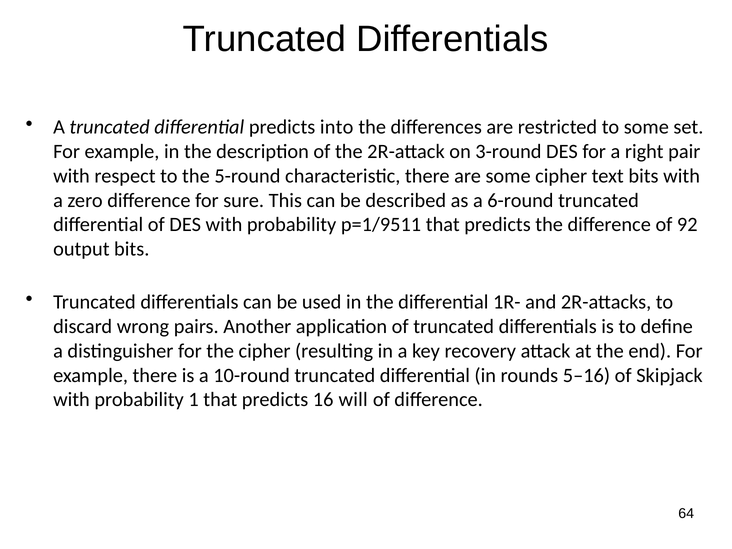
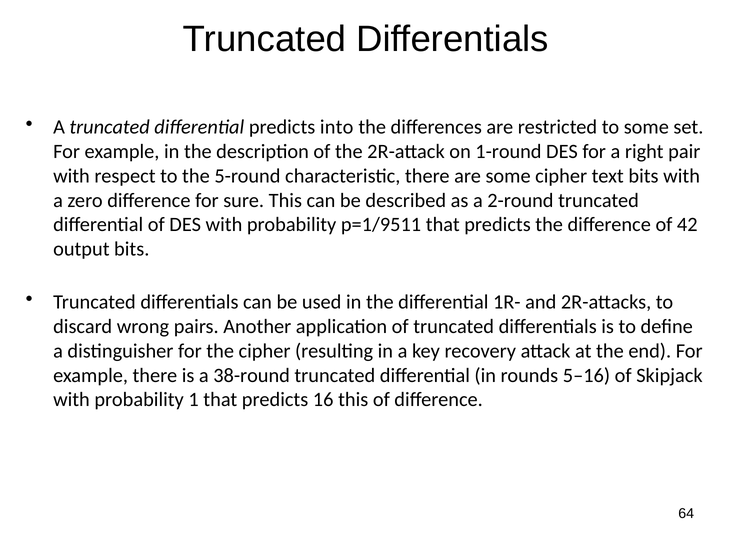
3-round: 3-round -> 1-round (508, 152)
6-round: 6-round -> 2-round (520, 200)
92: 92 -> 42 (687, 225)
10-round: 10-round -> 38-round (252, 375)
16 will: will -> this (353, 400)
